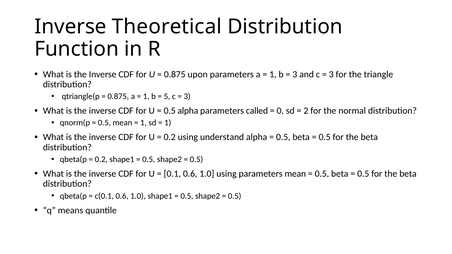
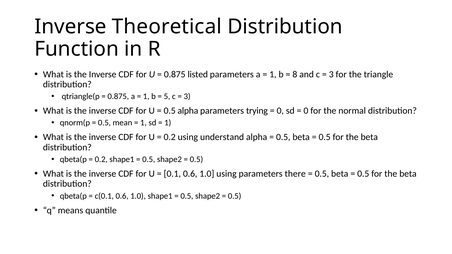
upon: upon -> listed (198, 74)
3: 3 -> 8 (295, 74)
called: called -> trying (257, 111)
2: 2 -> 0 (306, 111)
parameters mean: mean -> there (295, 174)
